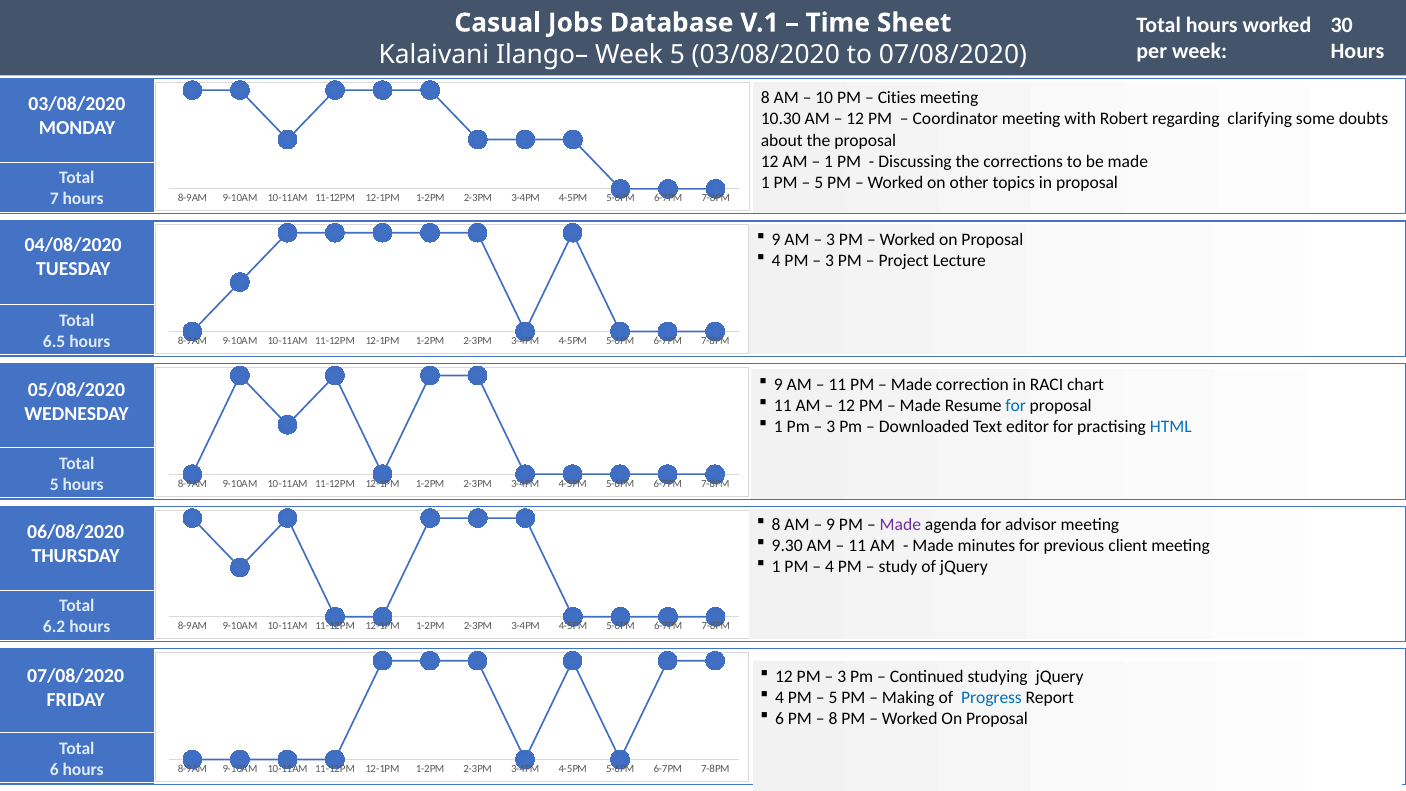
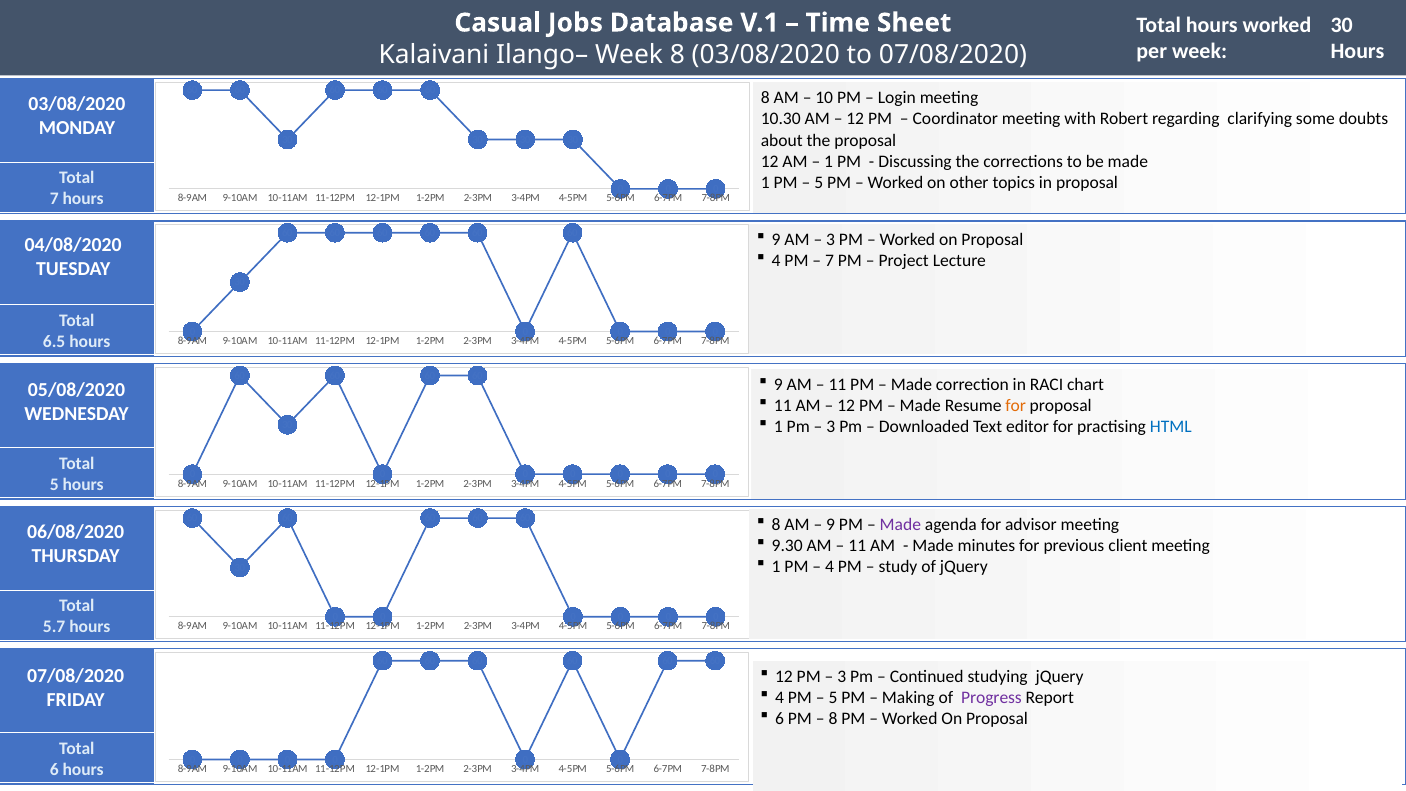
Week 5: 5 -> 8 (677, 54)
Cities: Cities -> Login (897, 98)
3: 3 -> 7 (830, 260)
for colour: blue -> orange (1016, 406)
6.2: 6.2 -> 5.7 (54, 627)
Progress colour: blue -> purple (991, 698)
